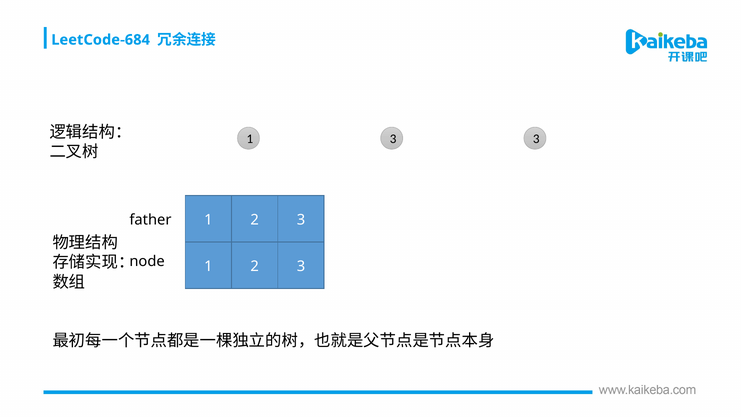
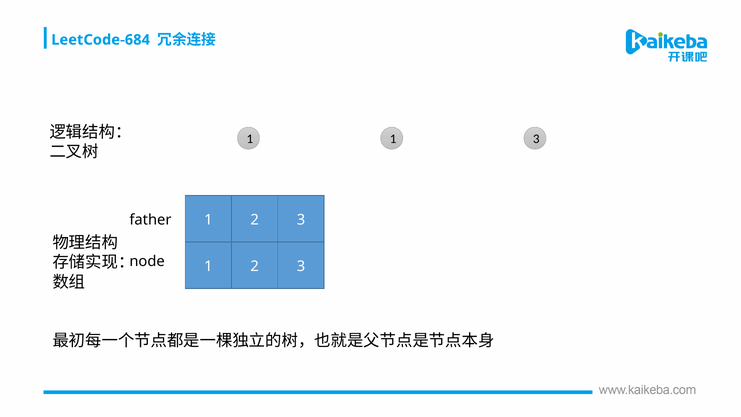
1 3: 3 -> 1 (393, 139)
